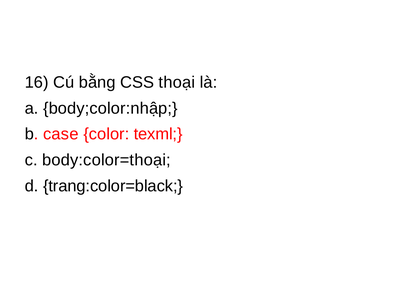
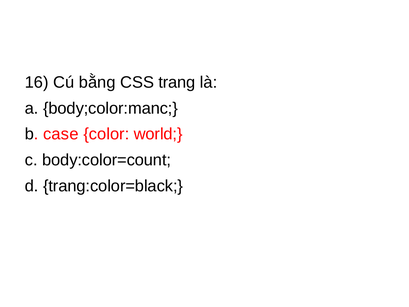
thoại: thoại -> trang (177, 82)
body;color:nhập: body;color:nhập -> body;color:manc (111, 108)
texml: texml -> world (158, 134)
body:color=thoại: body:color=thoại -> body:color=count (107, 160)
